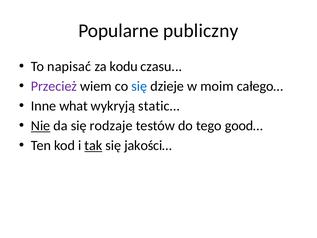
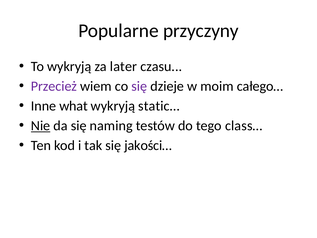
publiczny: publiczny -> przyczyny (201, 31)
To napisać: napisać -> wykryją (69, 67)
kodu: kodu -> later (123, 67)
się colour: blue -> purple (139, 86)
rodzaje: rodzaje -> naming (111, 126)
good…: good… -> class… (244, 126)
tak underline: present -> none (93, 145)
